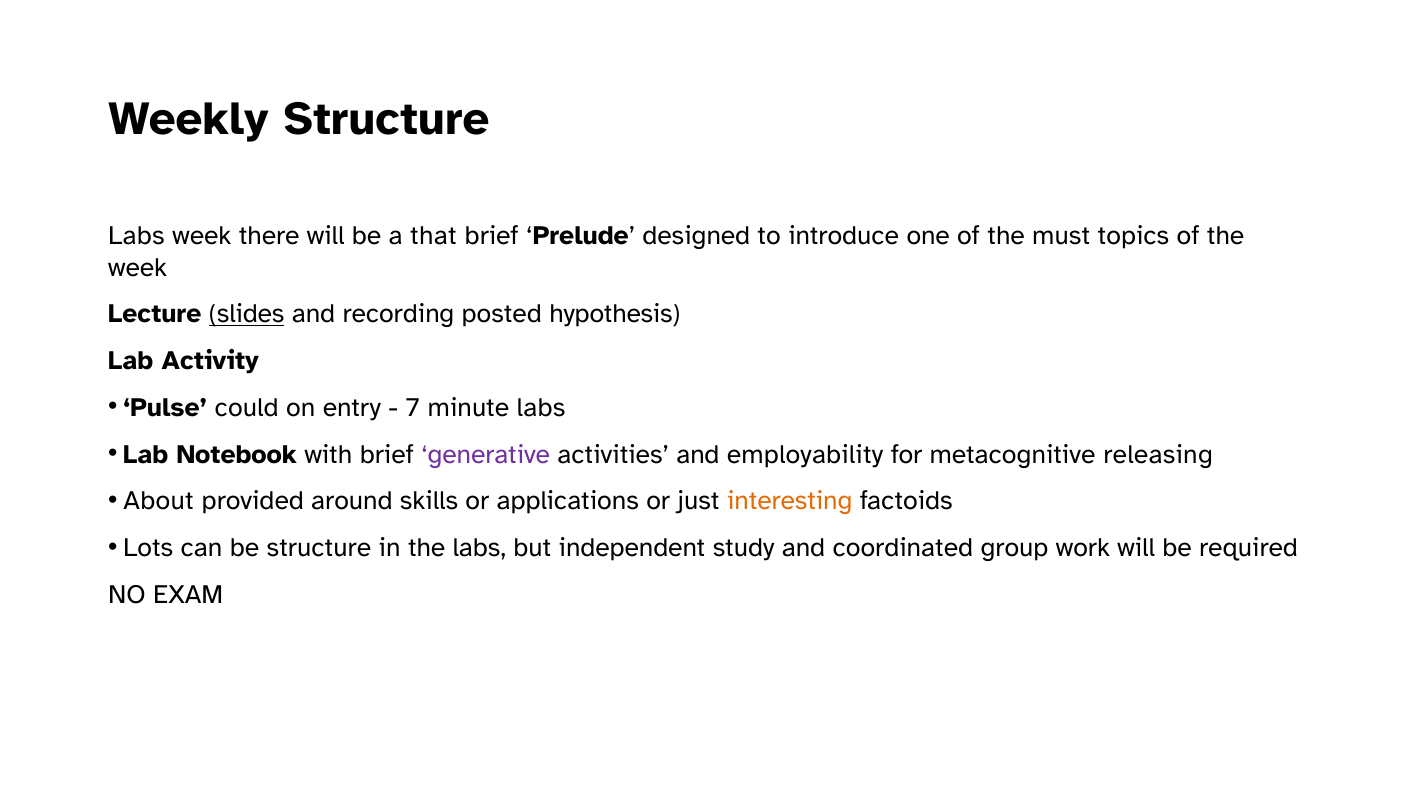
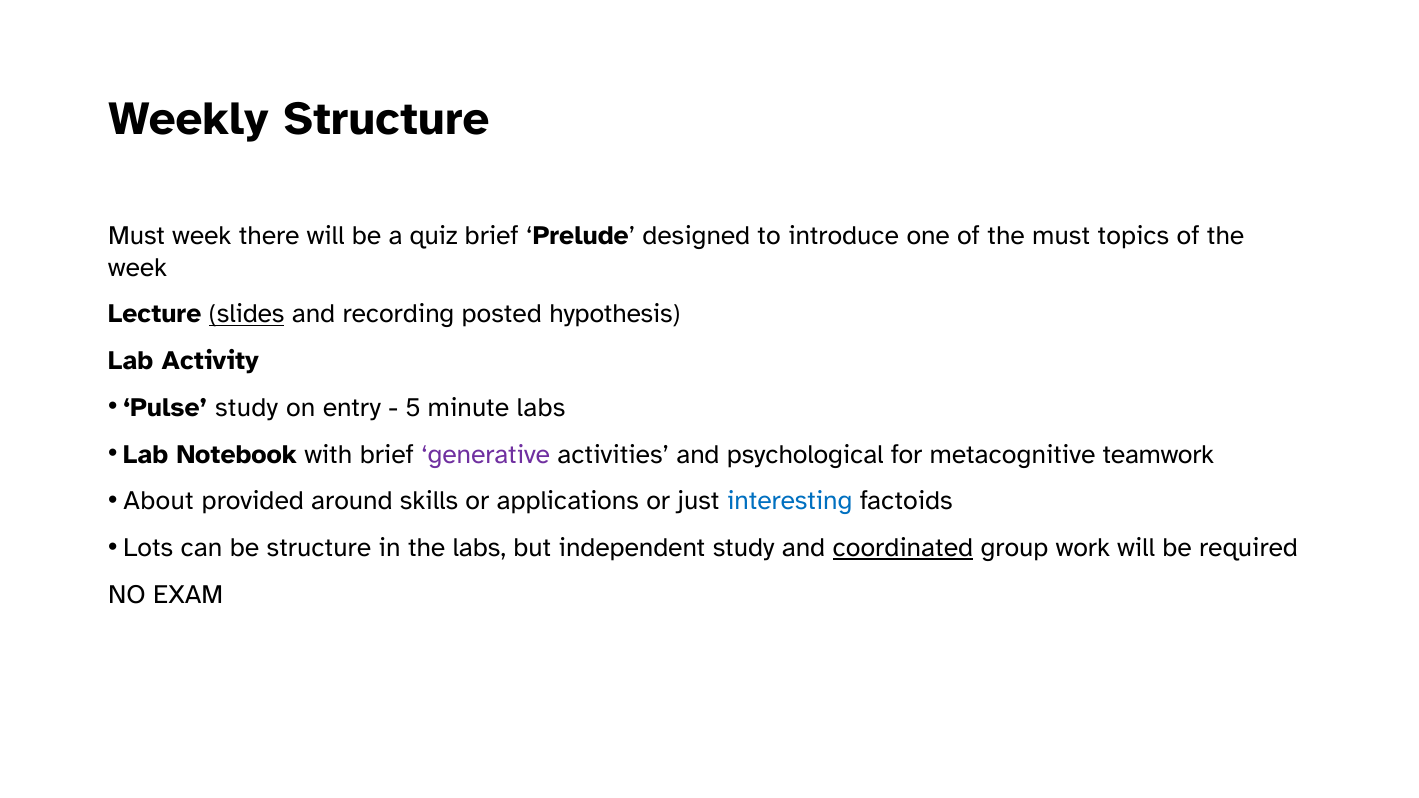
Labs: Labs -> Must (137, 236)
that: that -> quiz (434, 236)
Pulse could: could -> study (247, 408)
7: 7 -> 5 (413, 408)
employability: employability -> psychological (805, 454)
releasing: releasing -> teamwork (1158, 454)
interesting colour: orange -> blue (790, 501)
coordinated underline: none -> present (903, 548)
